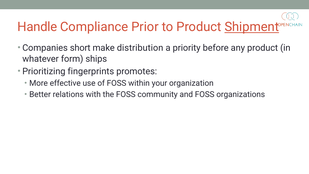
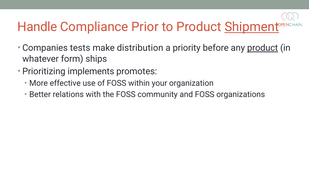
short: short -> tests (80, 48)
product underline: none -> present (263, 48)
fingerprints: fingerprints -> implements (91, 71)
